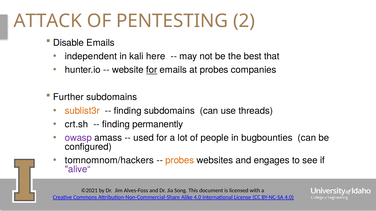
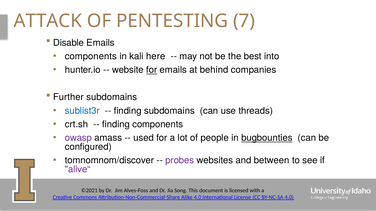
2: 2 -> 7 (244, 21)
independent: independent -> components (91, 56)
that: that -> into (272, 56)
at probes: probes -> behind (214, 70)
sublist3r colour: orange -> blue (82, 111)
finding permanently: permanently -> components (158, 125)
bugbounties underline: none -> present (267, 138)
tomnomnom/hackers: tomnomnom/hackers -> tomnomnom/discover (109, 161)
probes colour: orange -> purple (180, 161)
engages: engages -> between (272, 161)
